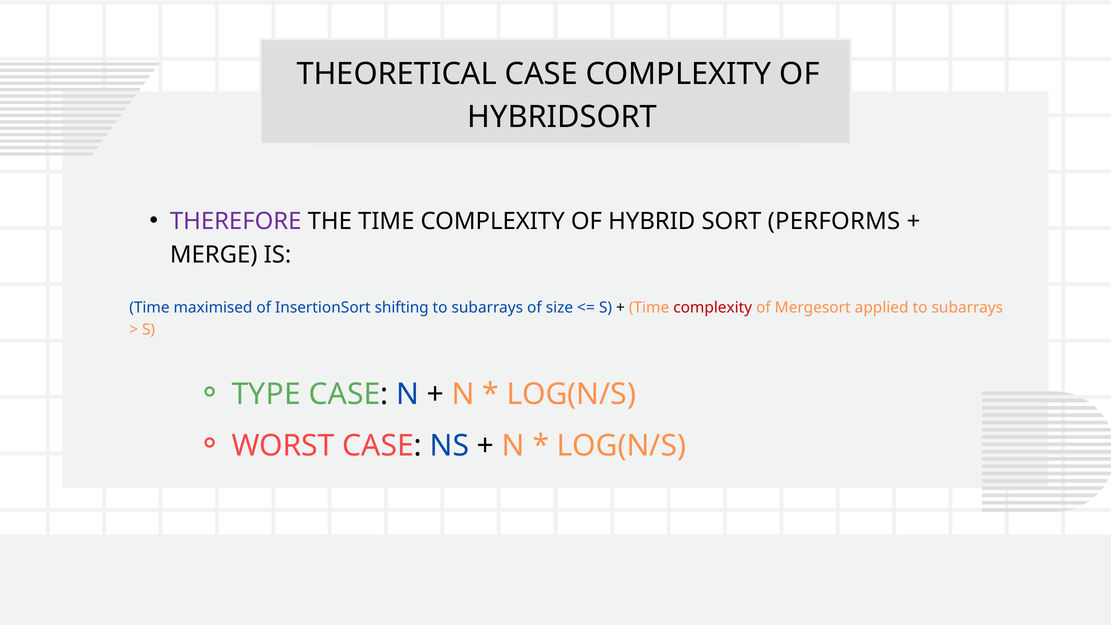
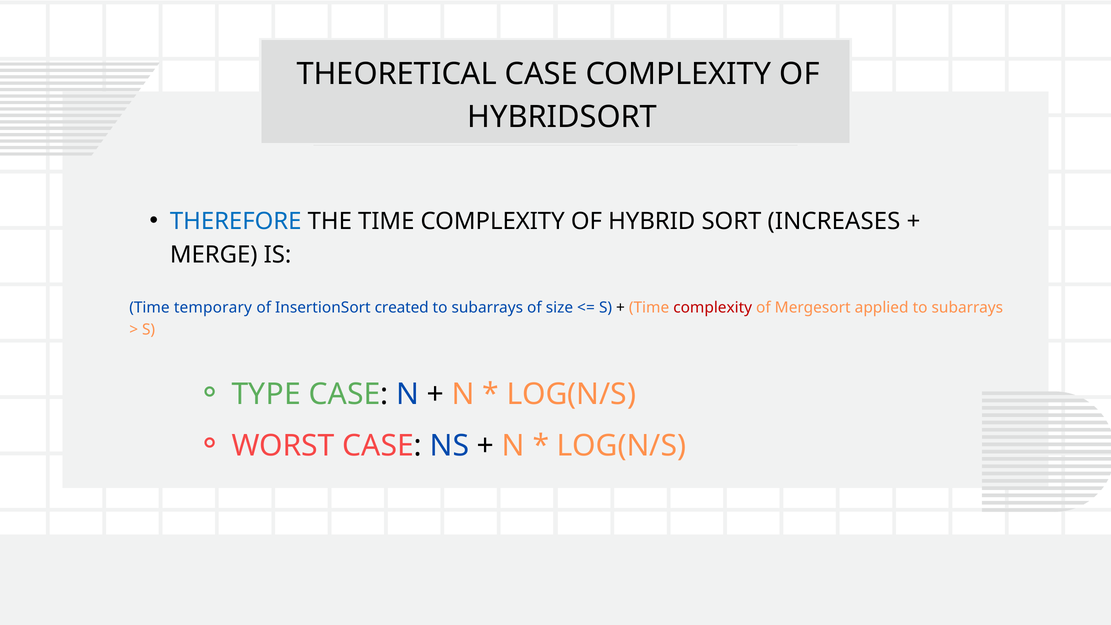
THEREFORE colour: purple -> blue (236, 221)
PERFORMS: PERFORMS -> INCREASES (834, 221)
maximised: maximised -> temporary (213, 308)
shifting: shifting -> created (402, 308)
